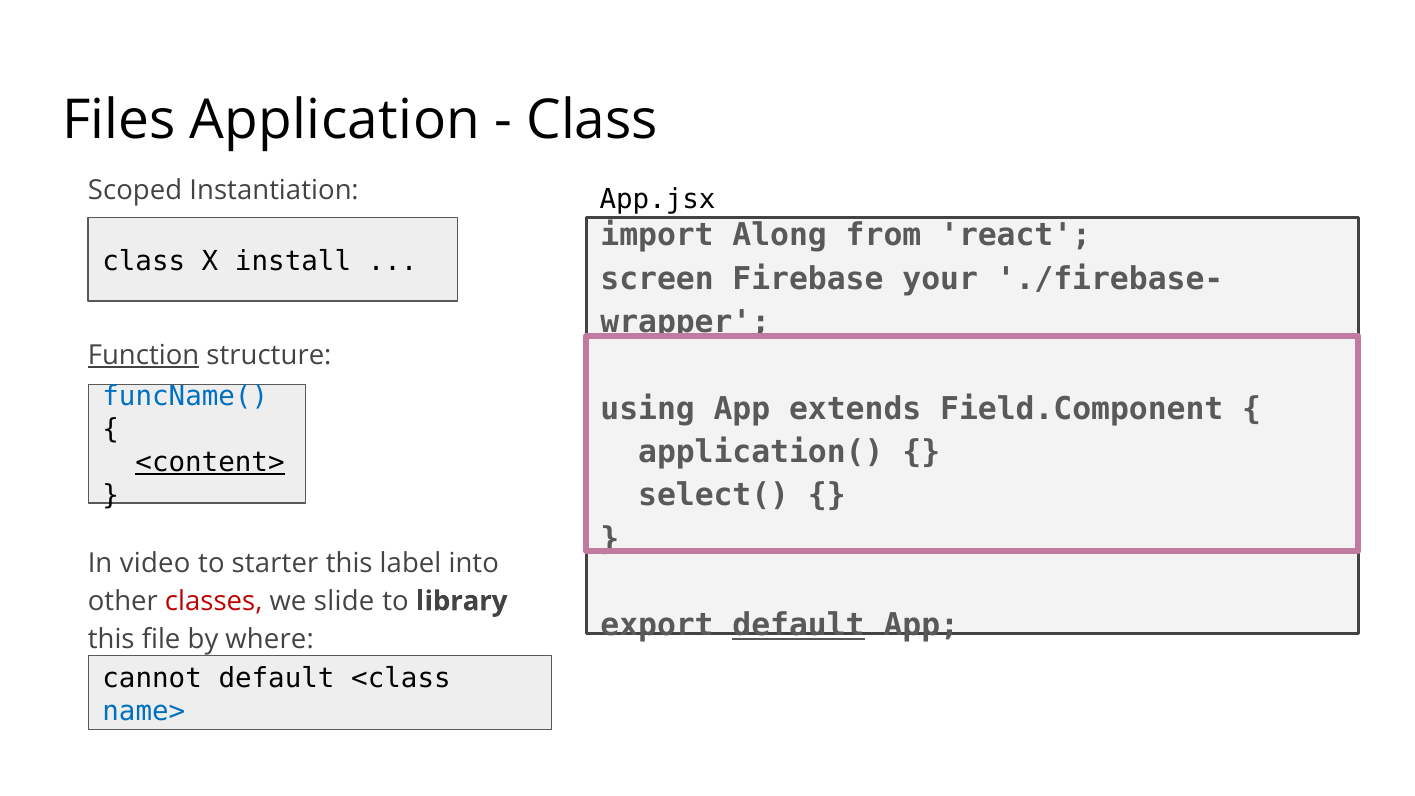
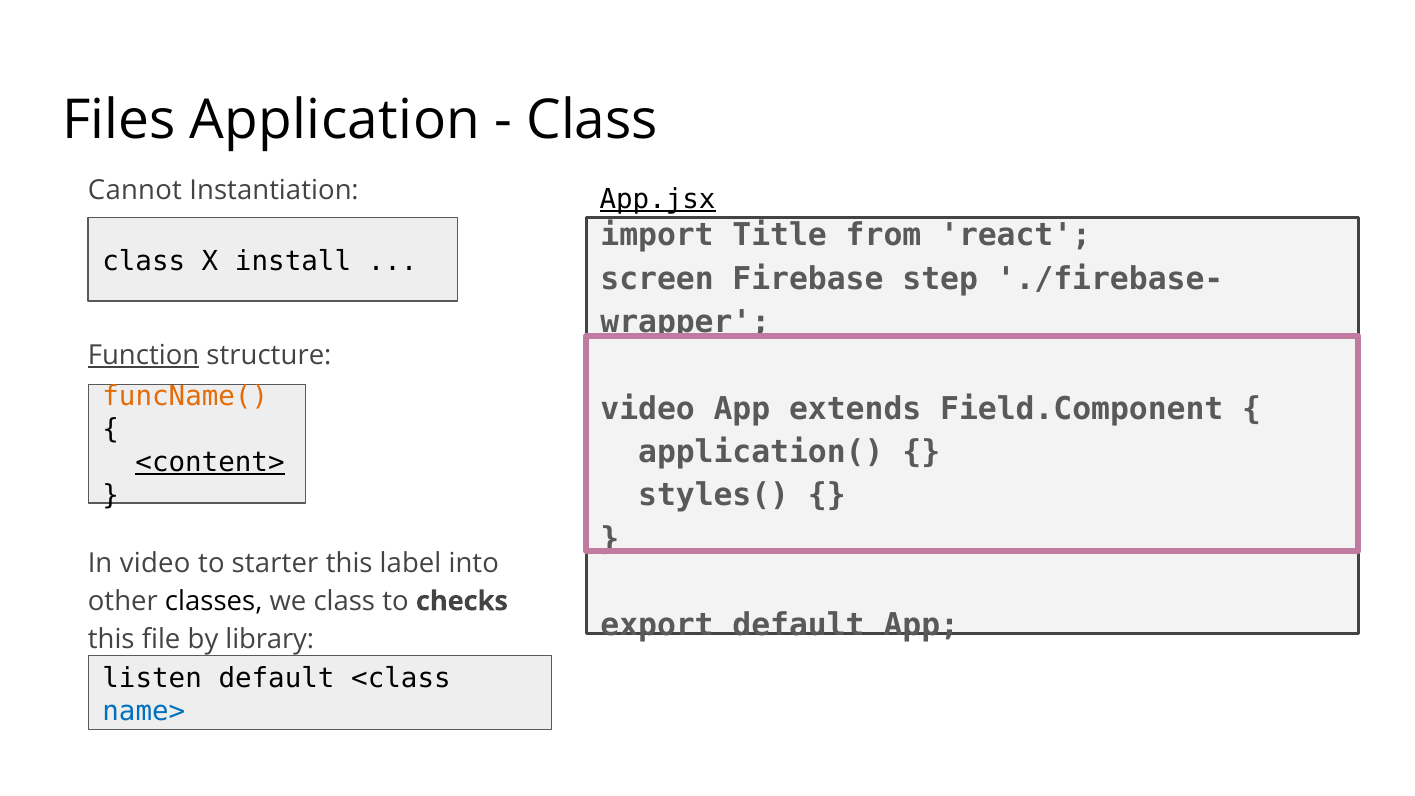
Scoped: Scoped -> Cannot (135, 190)
App.jsx underline: none -> present (658, 199)
Along: Along -> Title (780, 235)
your: your -> step (940, 279)
funcName( colour: blue -> orange (185, 396)
using: using -> video (648, 409)
select(: select( -> styles( (714, 495)
classes colour: red -> black (214, 601)
we slide: slide -> class (344, 601)
library: library -> checks (462, 601)
default underline: present -> none (799, 625)
where: where -> library (270, 639)
cannot: cannot -> listen (152, 678)
